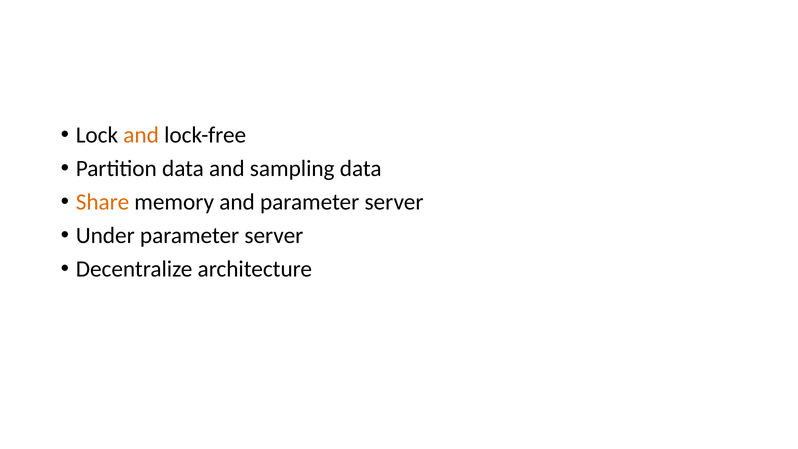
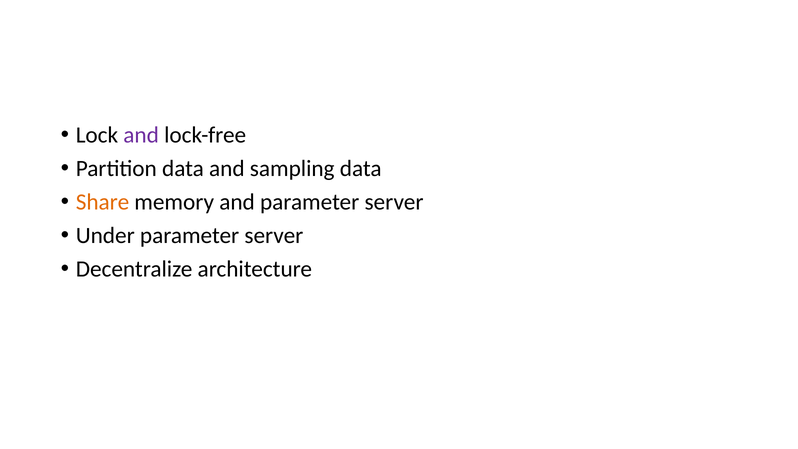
and colour: orange -> purple (141, 135)
